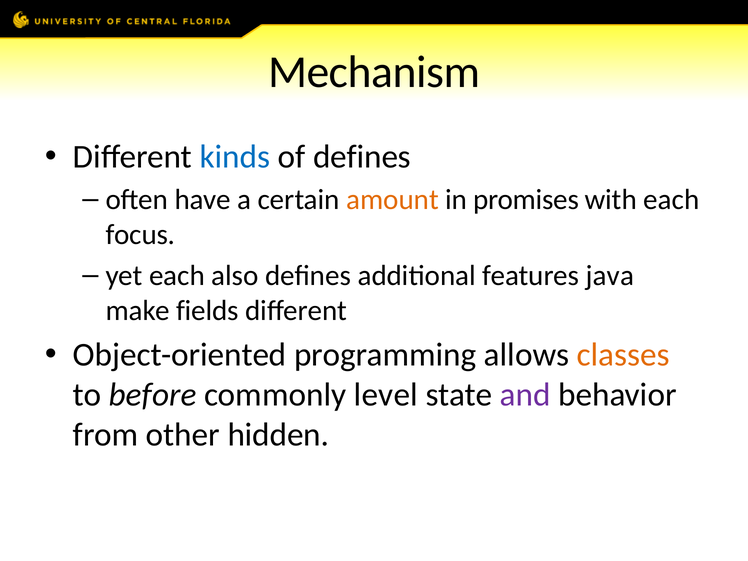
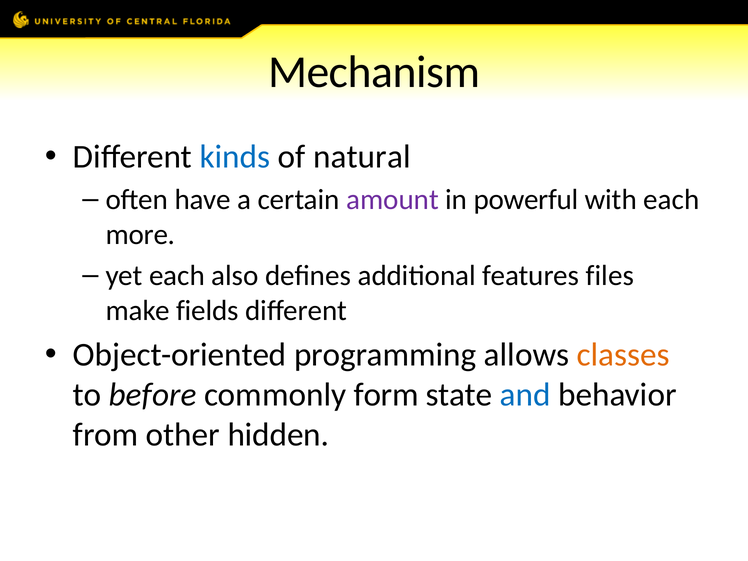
of defines: defines -> natural (362, 157)
amount colour: orange -> purple (392, 200)
promises: promises -> powerful (526, 200)
focus: focus -> more (140, 235)
java: java -> files (610, 276)
level: level -> form (386, 395)
and colour: purple -> blue (525, 395)
